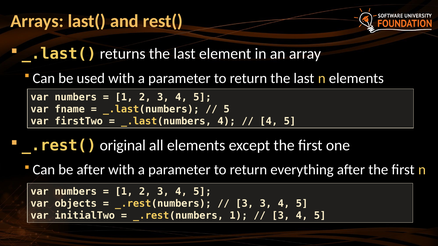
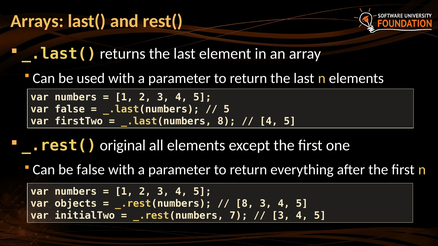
var fname: fname -> false (70, 109)
_.last(numbers 4: 4 -> 8 (227, 121)
be after: after -> false (91, 170)
3: 3 -> 8 (245, 204)
_.rest(numbers 1: 1 -> 7 (239, 216)
